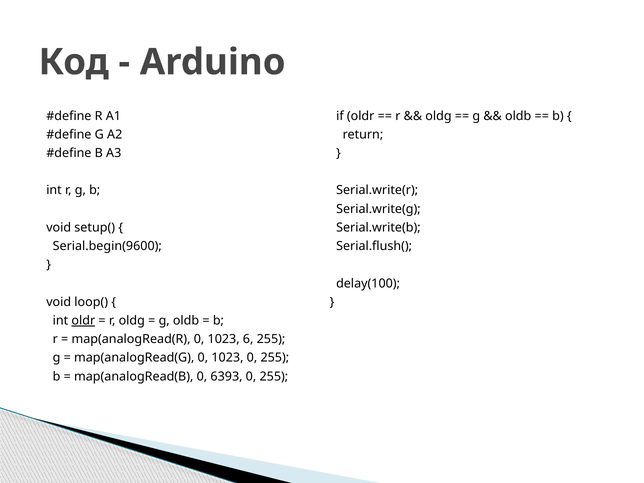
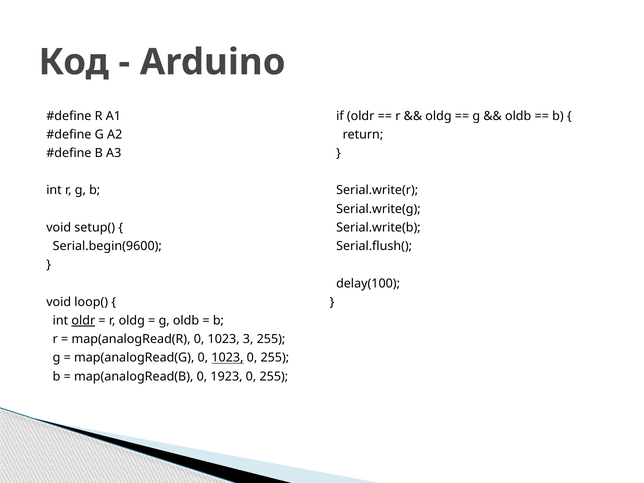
6: 6 -> 3 (248, 339)
1023 underline: none -> present (227, 358)
6393: 6393 -> 1923 (226, 376)
